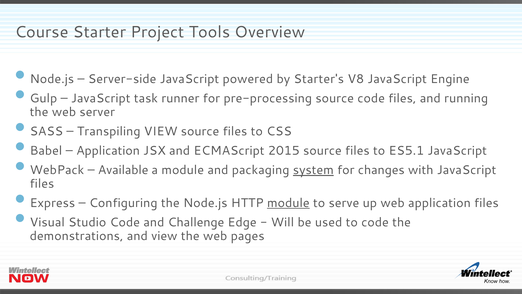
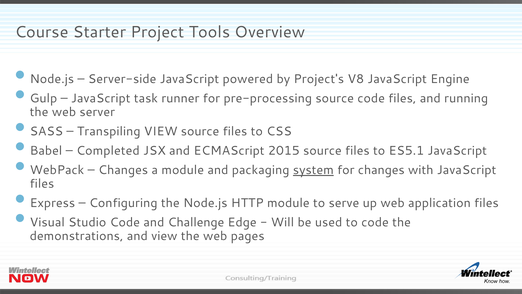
Starter's: Starter's -> Project's (319, 79)
Application: Application -> Completed (108, 151)
Available: Available -> Changes (123, 170)
module underline: present -> none (288, 203)
